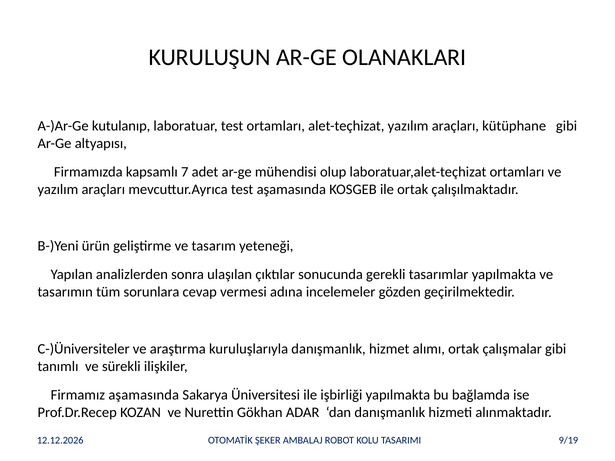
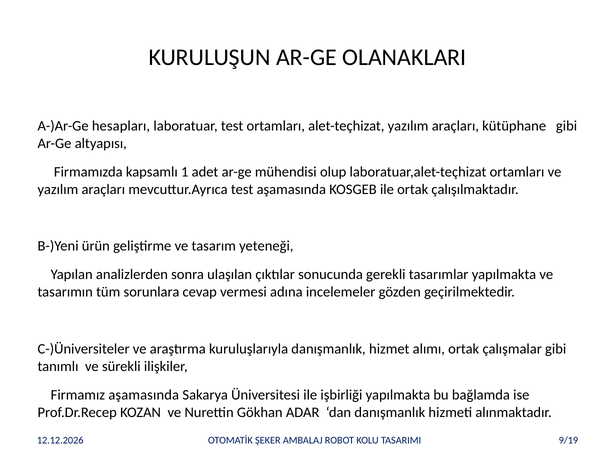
kutulanıp: kutulanıp -> hesapları (121, 126)
7: 7 -> 1 (185, 172)
